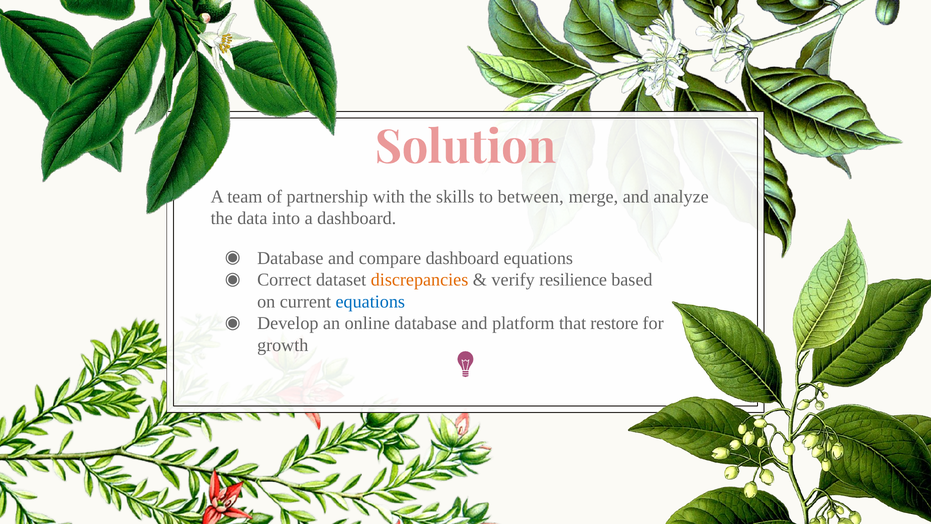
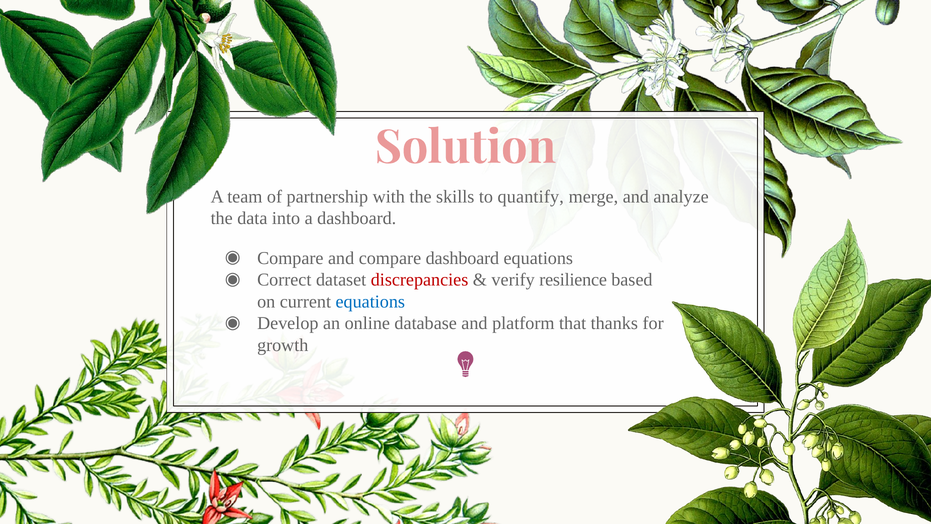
between: between -> quantify (531, 197)
Database: Database -> Compare (290, 258)
discrepancies colour: orange -> red (420, 280)
restore: restore -> thanks (614, 323)
